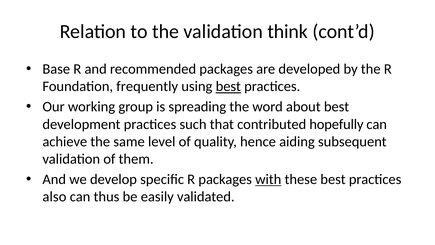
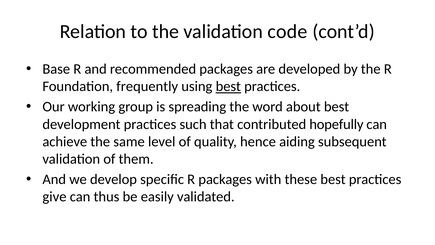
think: think -> code (288, 32)
with underline: present -> none (268, 179)
also: also -> give (54, 197)
